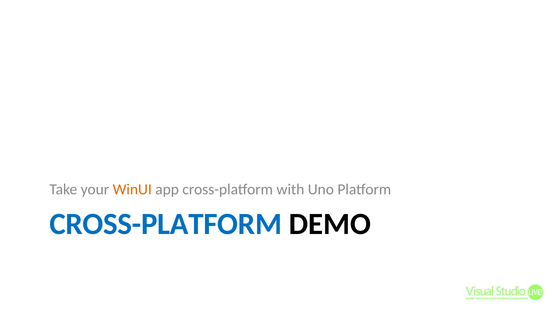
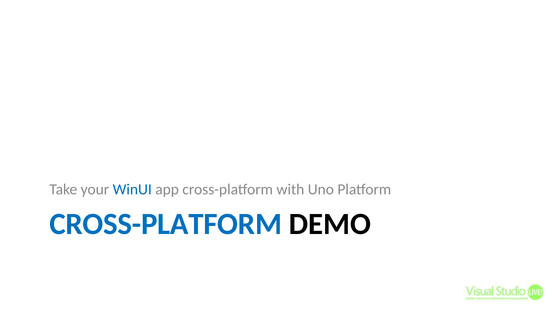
WinUI colour: orange -> blue (132, 190)
